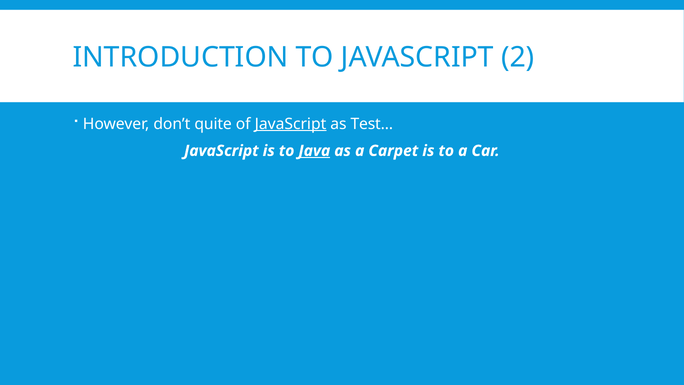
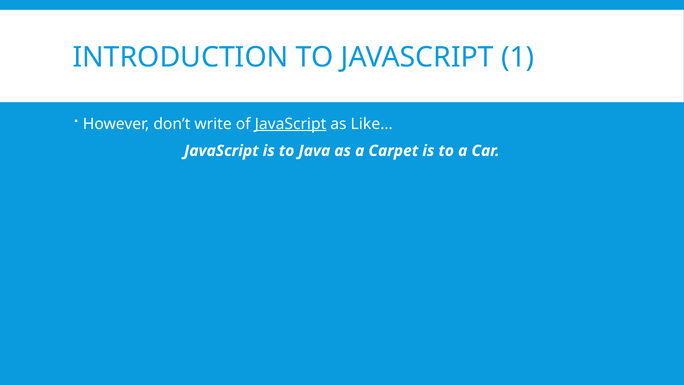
2: 2 -> 1 (518, 58)
quite: quite -> write (213, 124)
Test…: Test… -> Like… (372, 124)
Java underline: present -> none (314, 151)
